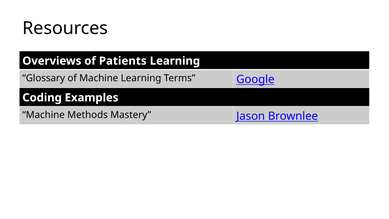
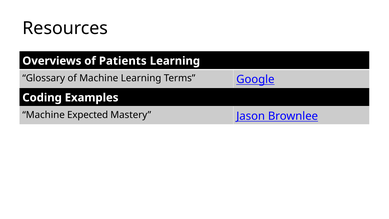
Methods: Methods -> Expected (88, 115)
